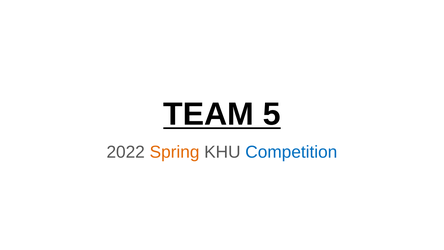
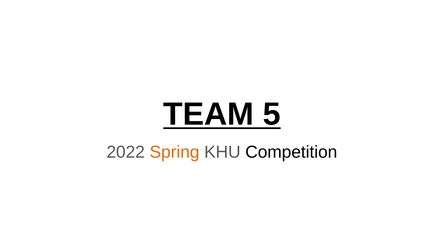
Competition colour: blue -> black (291, 152)
